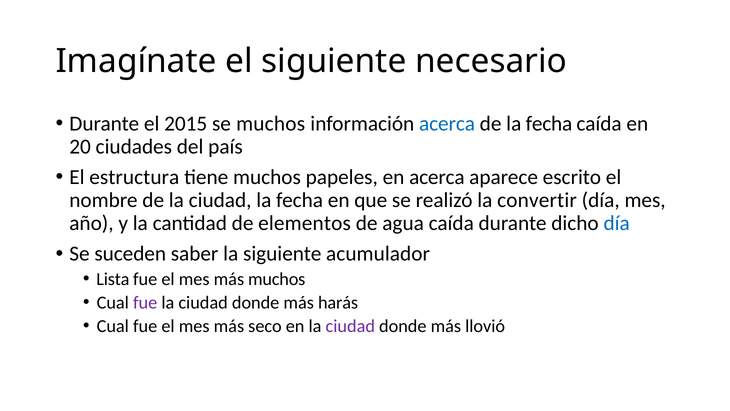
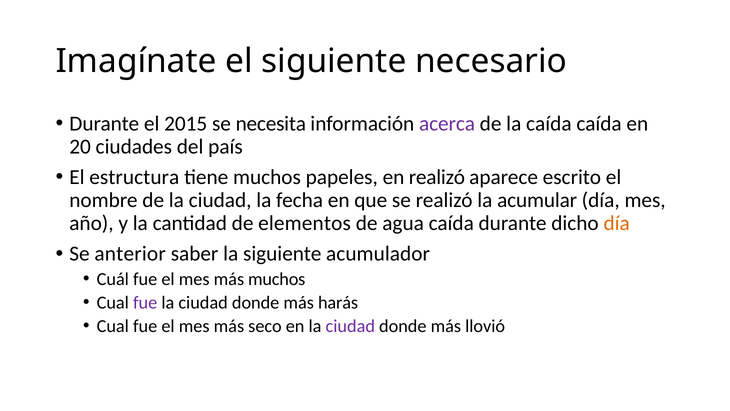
se muchos: muchos -> necesita (271, 123)
acerca colour: blue -> purple (447, 123)
de la fecha: fecha -> caída (549, 123)
en acerca: acerca -> realizó (437, 177)
convertir: convertir -> acumular (537, 200)
día colour: blue -> orange (617, 223)
suceden: suceden -> anterior (130, 254)
Lista: Lista -> Cuál (113, 279)
